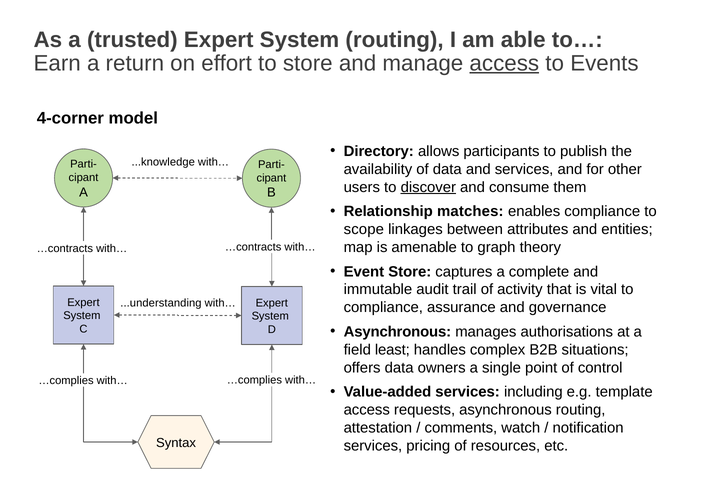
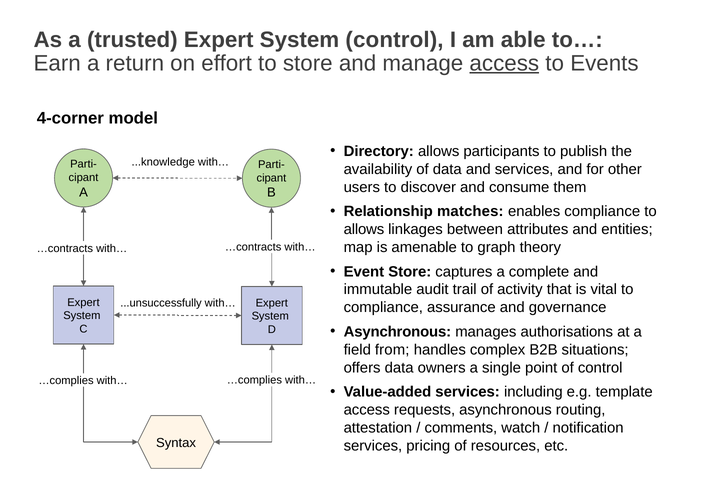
System routing: routing -> control (394, 40)
discover underline: present -> none (428, 187)
scope: scope -> allows (364, 230)
...understanding: ...understanding -> ...unsuccessfully (161, 303)
least: least -> from (392, 350)
